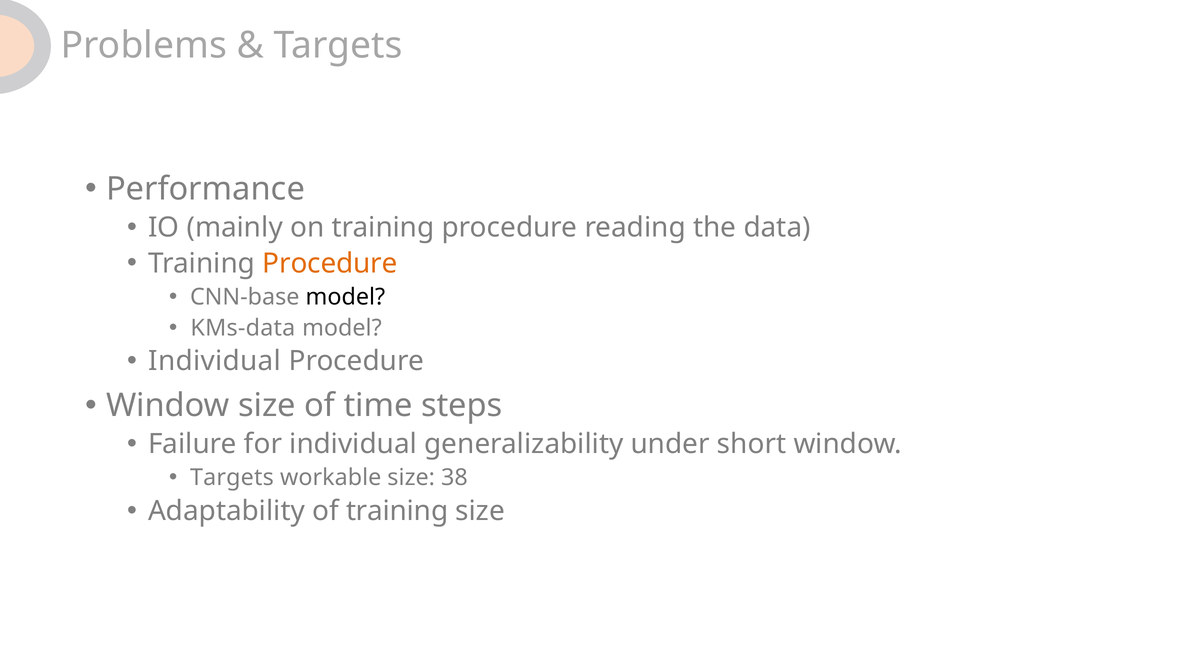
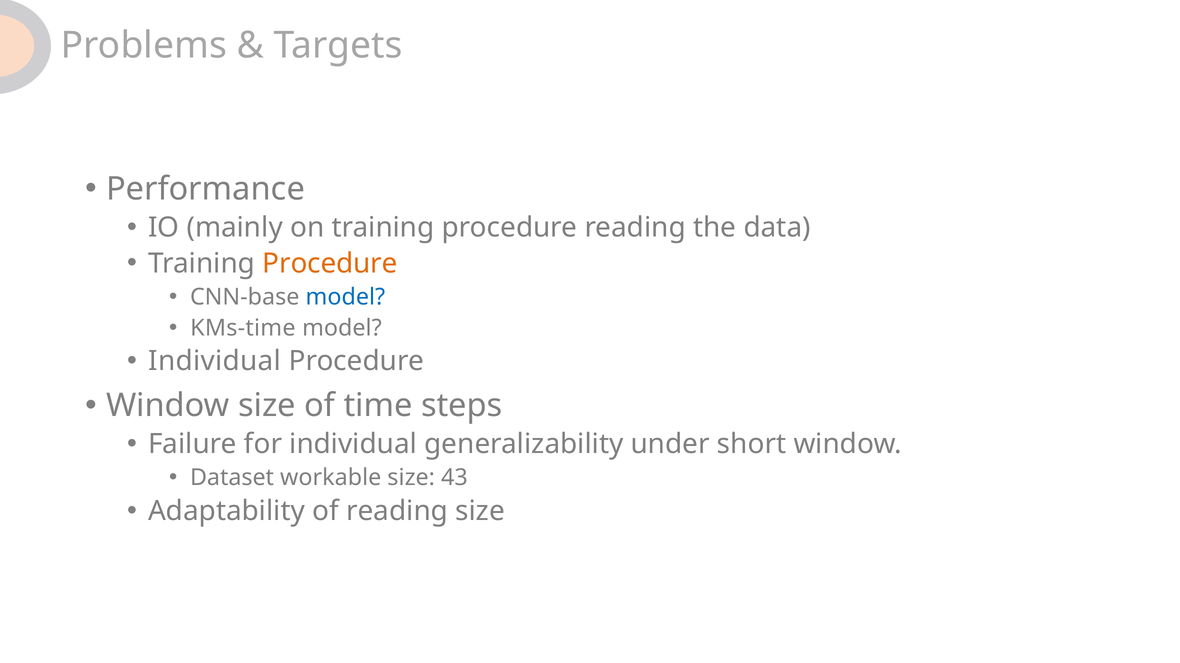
model colour: black -> blue (345, 297)
KMs-data: KMs-data -> KMs-time (243, 328)
Targets: Targets -> Dataset (232, 478)
38: 38 -> 43 (454, 478)
of training: training -> reading (397, 512)
